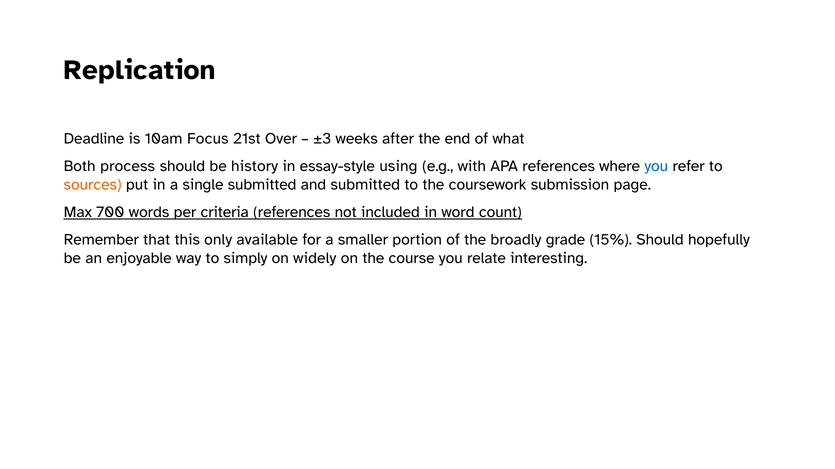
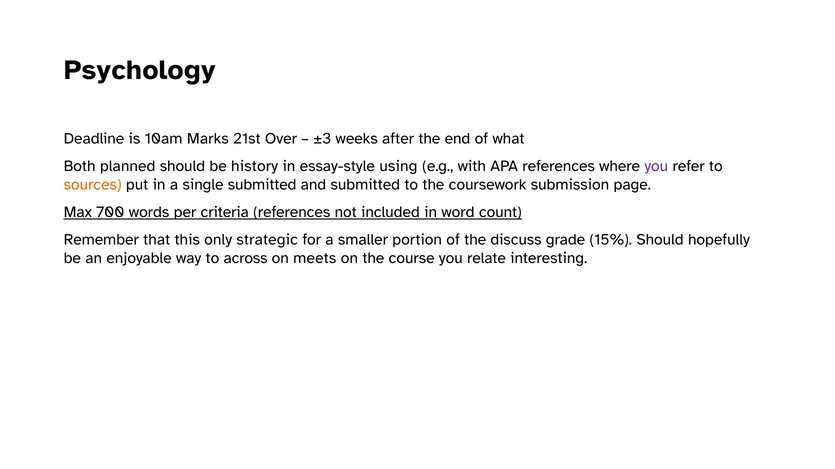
Replication: Replication -> Psychology (140, 70)
Focus: Focus -> Marks (208, 139)
process: process -> planned (128, 166)
you colour: blue -> purple (656, 166)
available: available -> strategic (267, 240)
broadly: broadly -> discuss (516, 240)
simply: simply -> across (246, 259)
widely: widely -> meets (315, 259)
